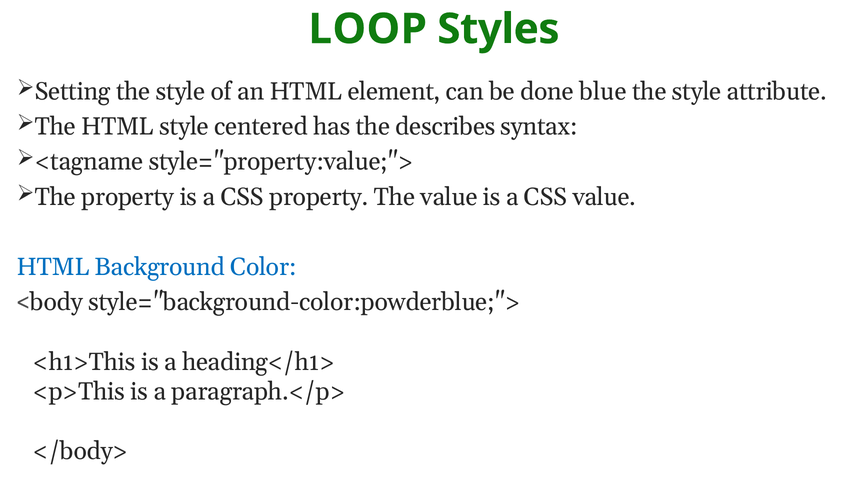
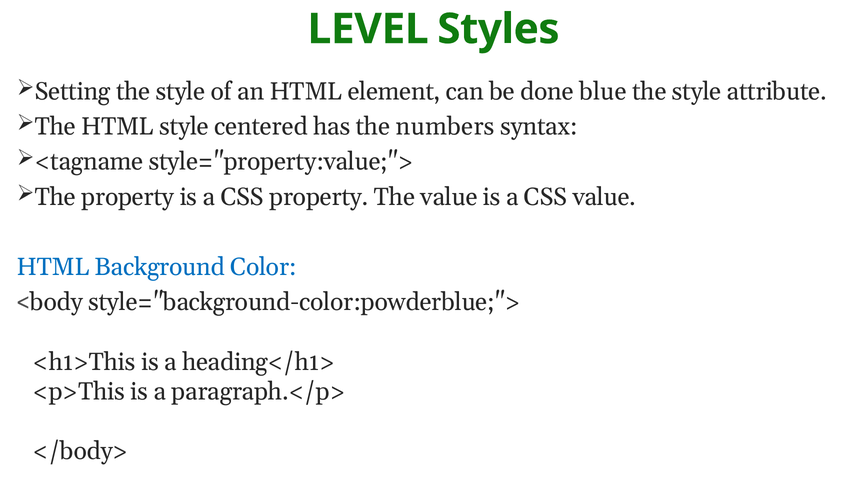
LOOP: LOOP -> LEVEL (368, 29)
describes: describes -> numbers (445, 127)
